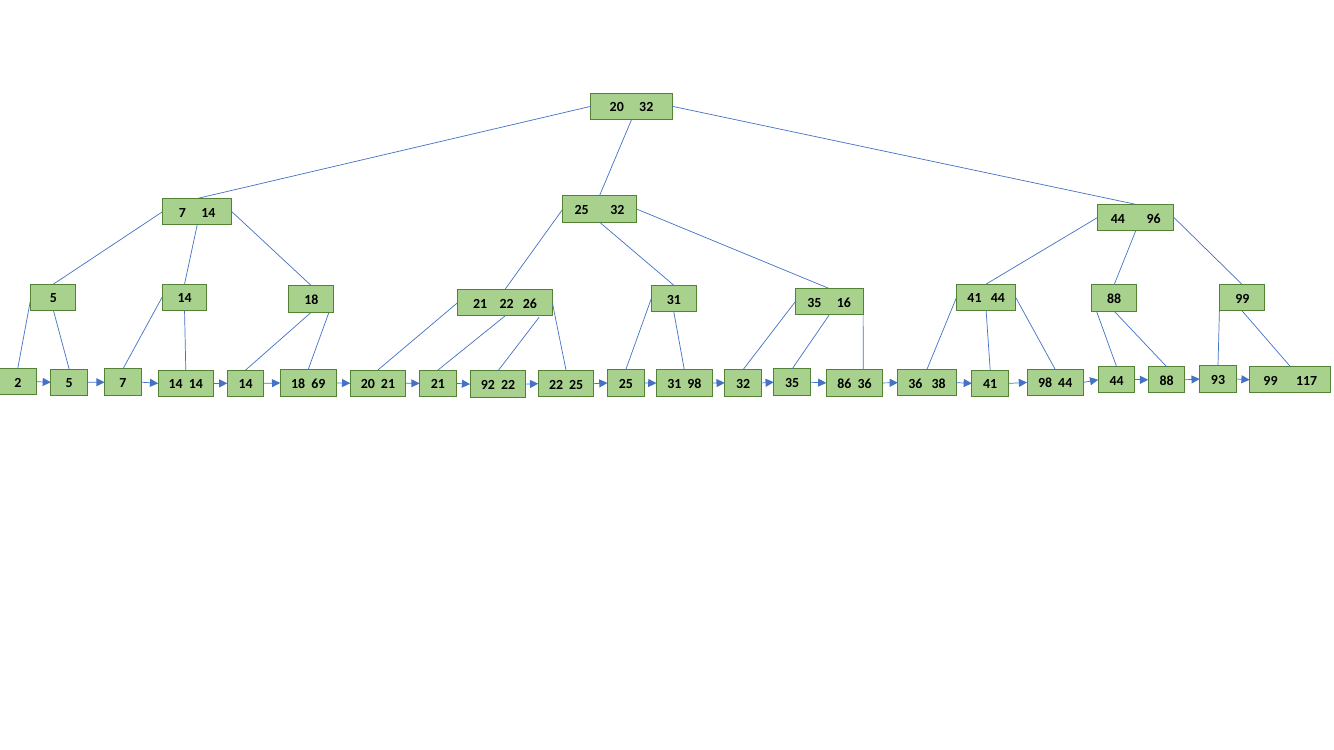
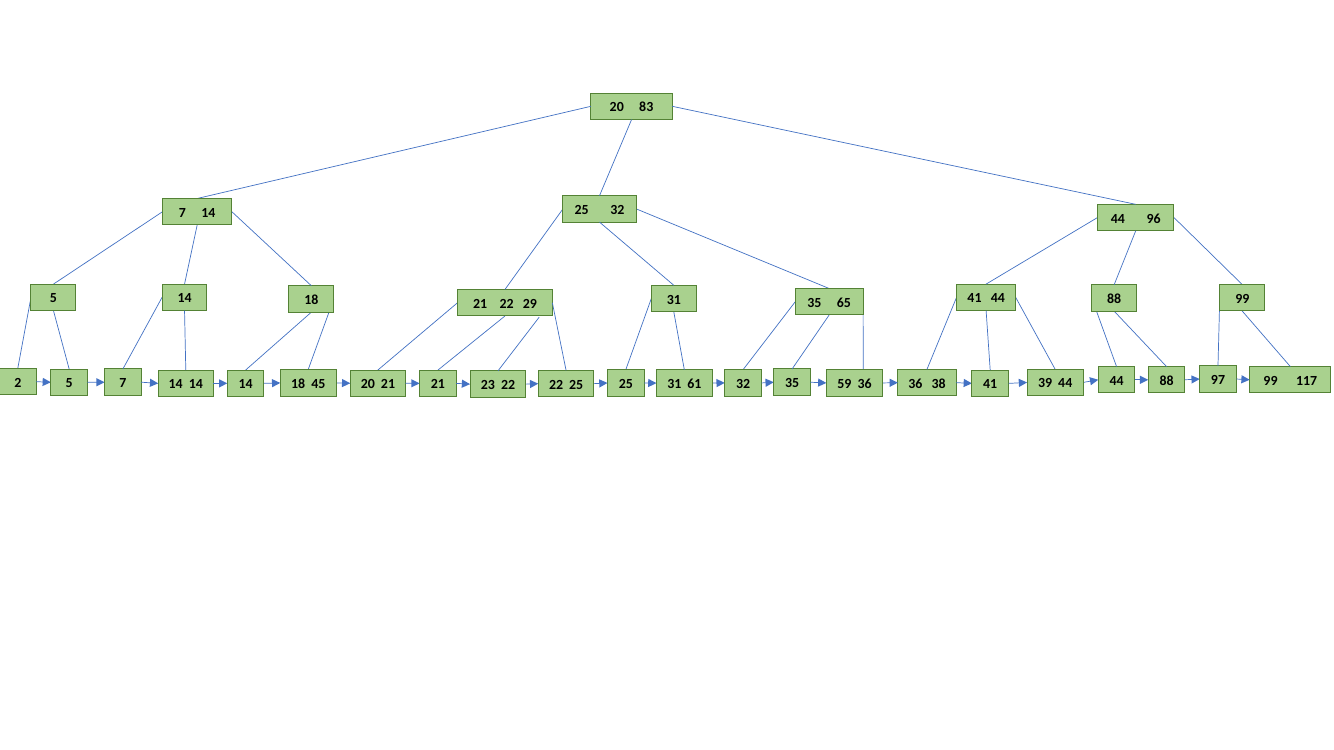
20 32: 32 -> 83 (646, 107)
16: 16 -> 65 (844, 303)
26: 26 -> 29 (530, 304)
86: 86 -> 59 (844, 384)
41 98: 98 -> 39 (1045, 384)
93: 93 -> 97 (1218, 380)
69: 69 -> 45 (318, 384)
92: 92 -> 23 (488, 385)
31 98: 98 -> 61 (695, 384)
